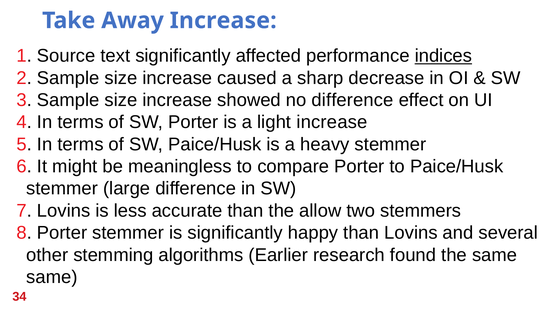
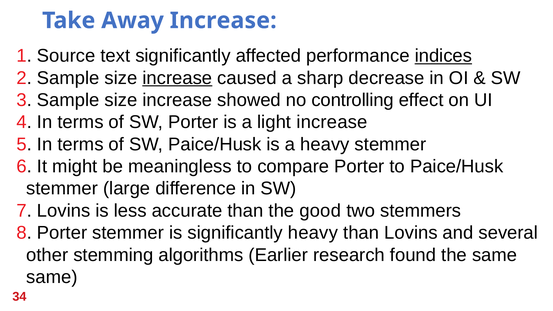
increase underline: none -> present (177, 78)
no difference: difference -> controlling (353, 100)
allow: allow -> good (320, 211)
significantly happy: happy -> heavy (313, 233)
